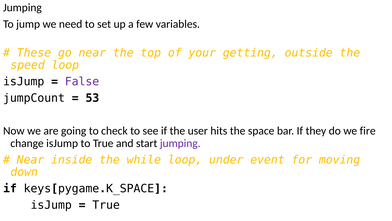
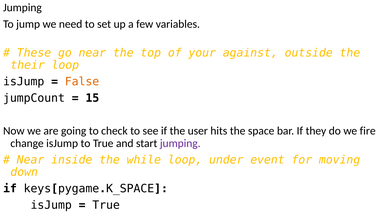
getting: getting -> against (250, 53)
speed: speed -> their (28, 65)
False colour: purple -> orange (82, 81)
53: 53 -> 15 (92, 98)
